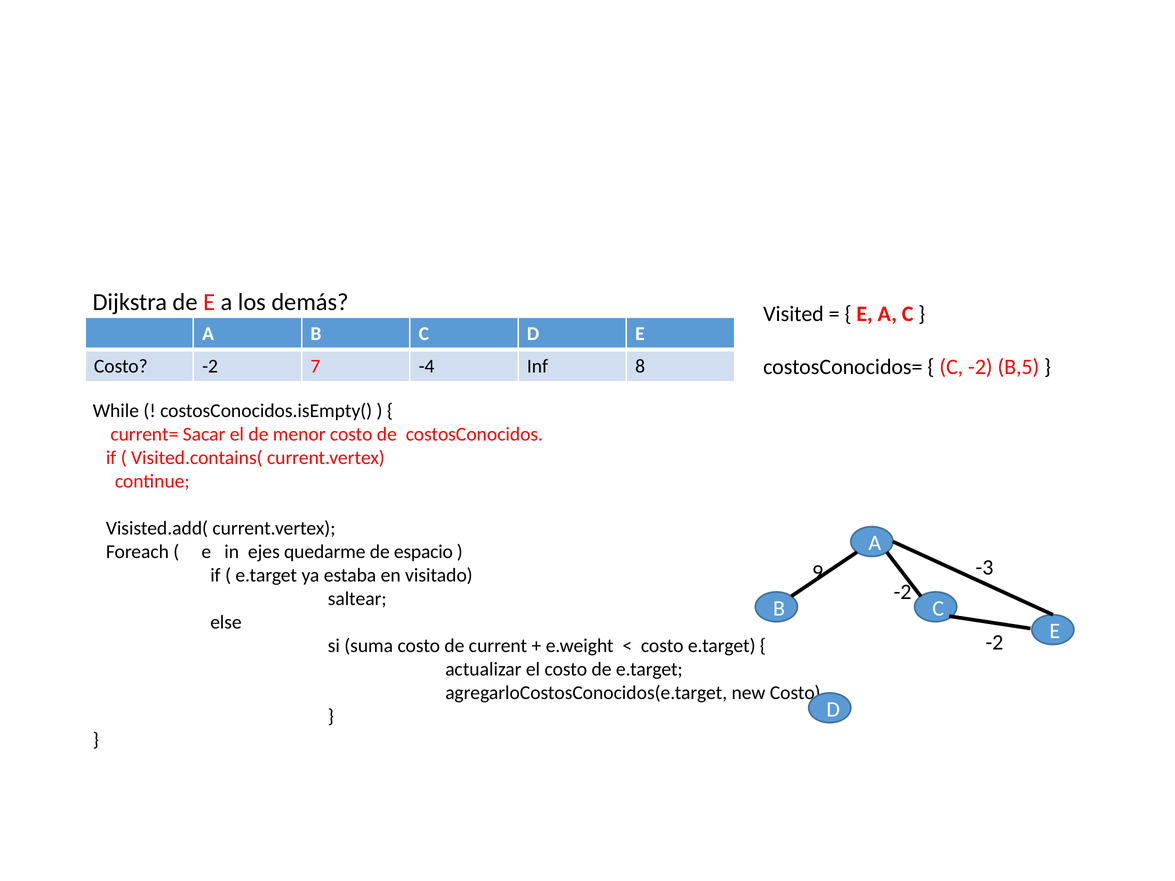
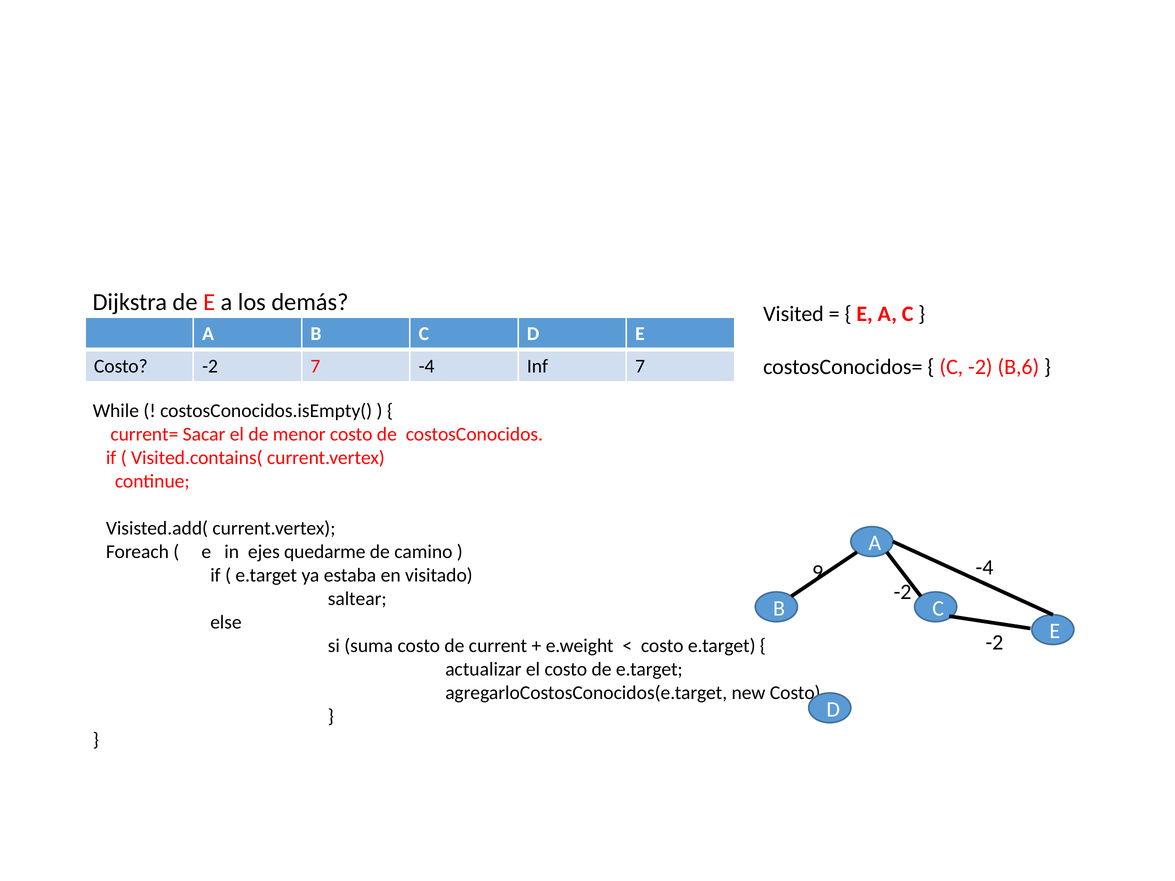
B,5: B,5 -> B,6 (1018, 367)
Inf 8: 8 -> 7 (640, 366)
espacio: espacio -> camino (423, 552)
-3: -3 -> -4 (984, 568)
